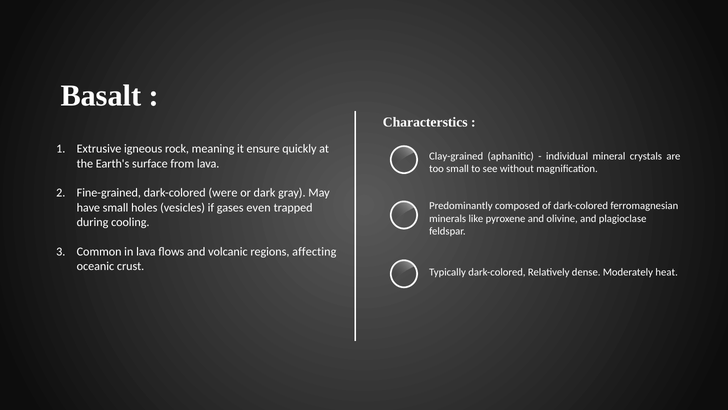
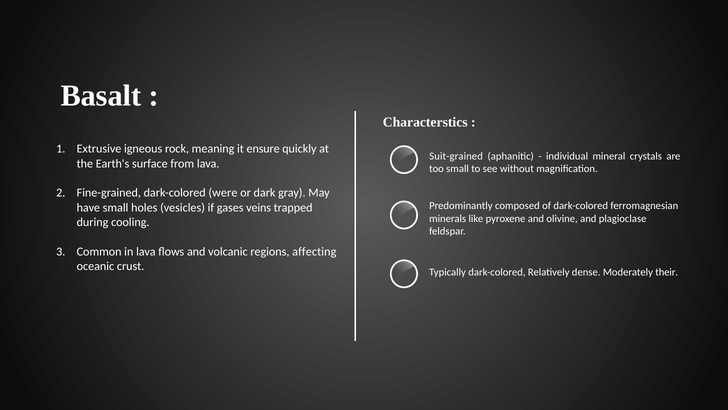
Clay-grained: Clay-grained -> Suit-grained (456, 156)
even: even -> veins (259, 207)
heat: heat -> their (667, 272)
